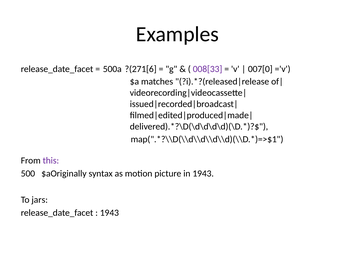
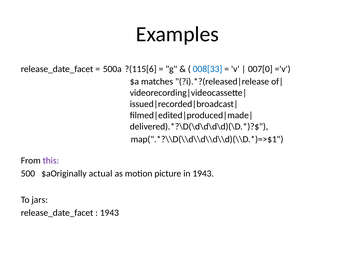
?(271[6: ?(271[6 -> ?(115[6 (141, 69)
008[33 colour: purple -> blue (208, 69)
syntax: syntax -> actual (101, 174)
